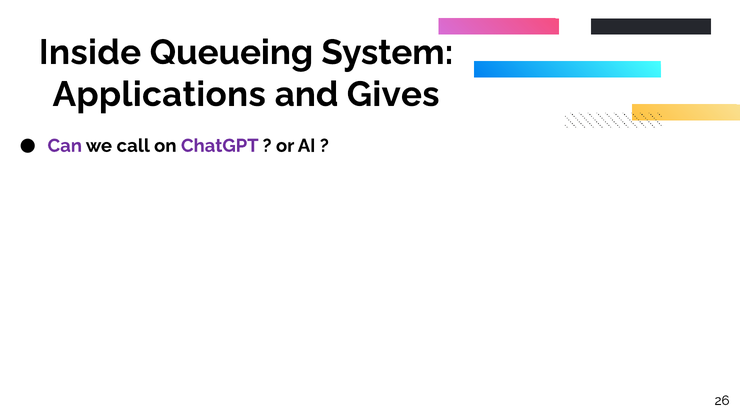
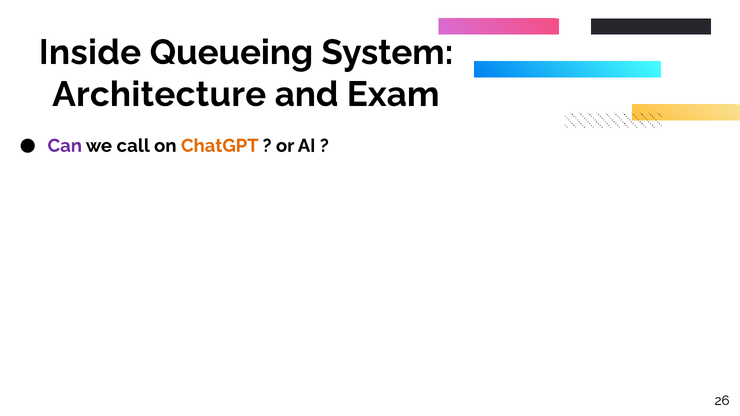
Applications: Applications -> Architecture (159, 94)
Gives: Gives -> Exam (393, 94)
ChatGPT colour: purple -> orange (220, 146)
